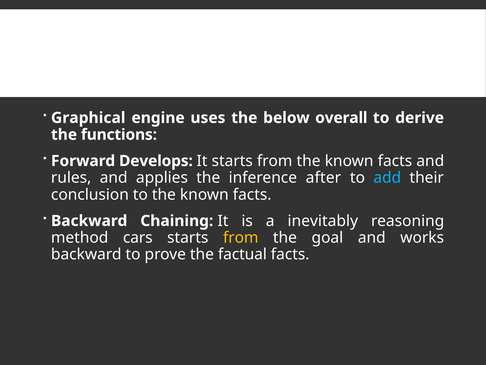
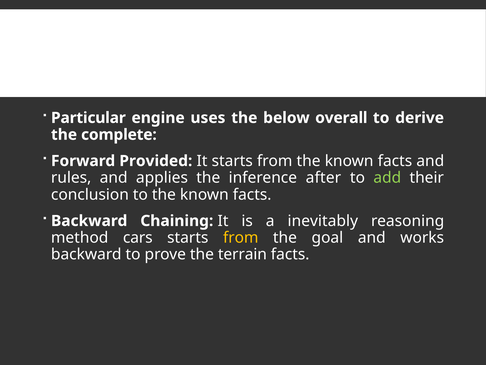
Graphical: Graphical -> Particular (88, 118)
functions: functions -> complete (119, 134)
Develops: Develops -> Provided (156, 161)
add colour: light blue -> light green (387, 178)
factual: factual -> terrain (242, 254)
